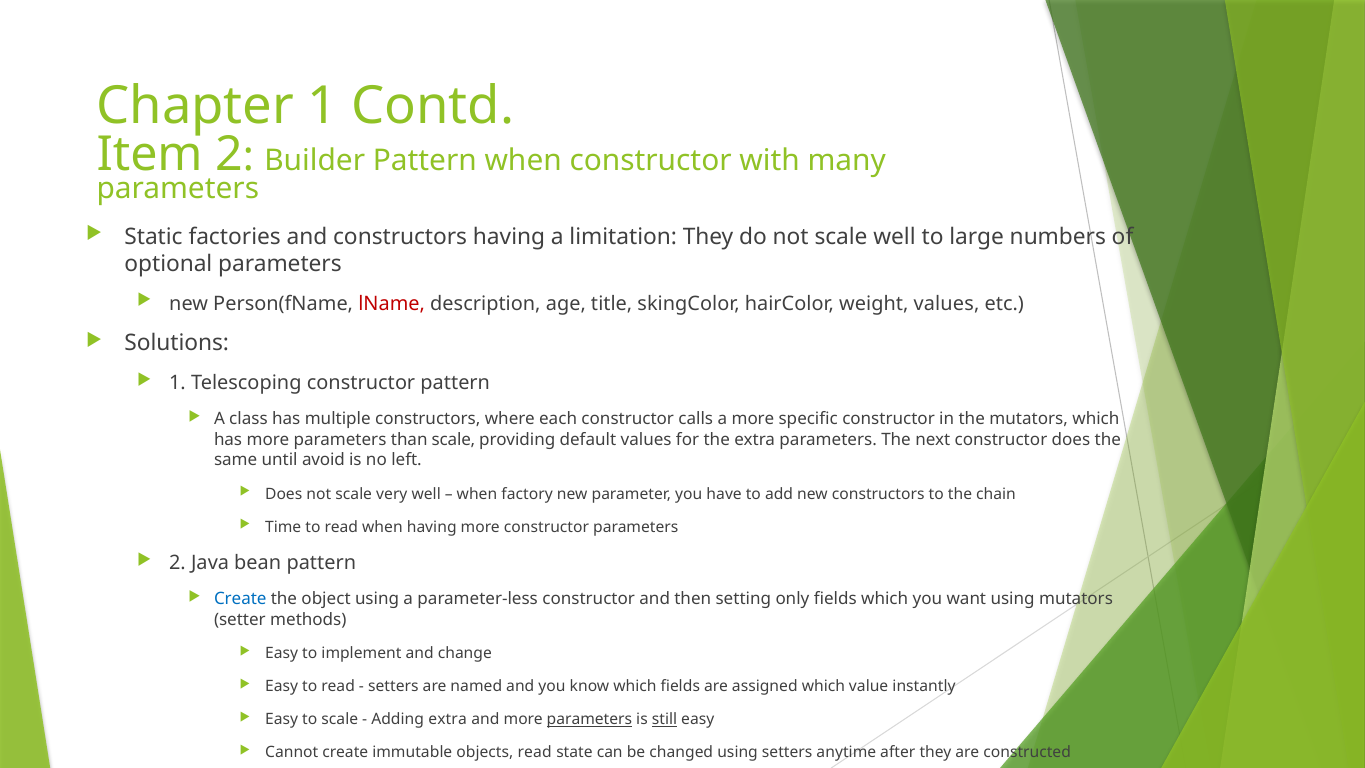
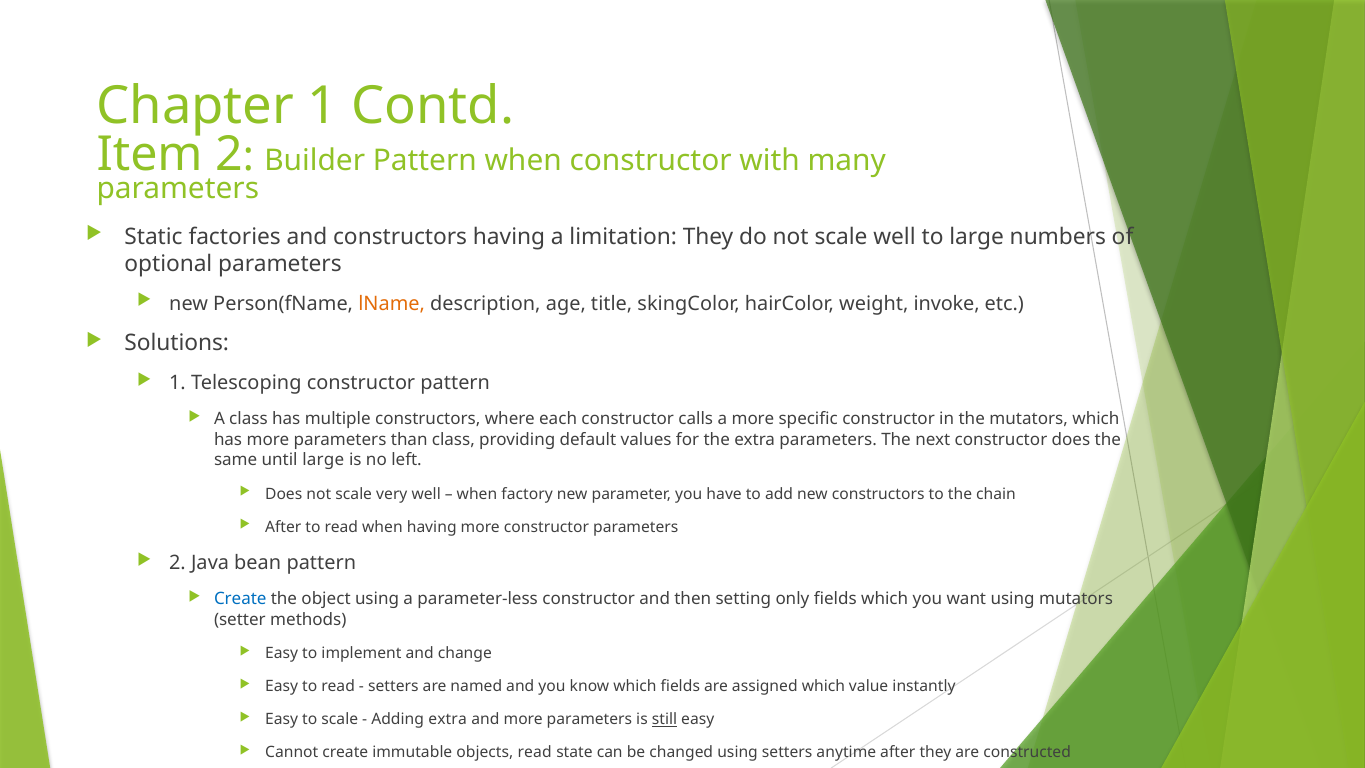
lName colour: red -> orange (392, 303)
weight values: values -> invoke (947, 303)
than scale: scale -> class (453, 440)
until avoid: avoid -> large (323, 460)
Time: Time -> After (283, 527)
parameters underline: present -> none (589, 719)
